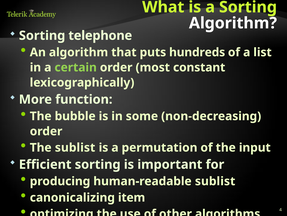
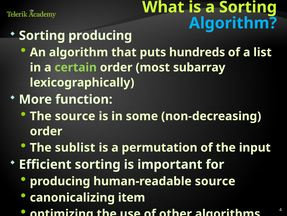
Algorithm colour: white -> light blue (233, 23)
Sorting telephone: telephone -> producing (100, 35)
constant: constant -> subarray (199, 67)
The bubble: bubble -> source (75, 116)
human-readable sublist: sublist -> source (215, 181)
